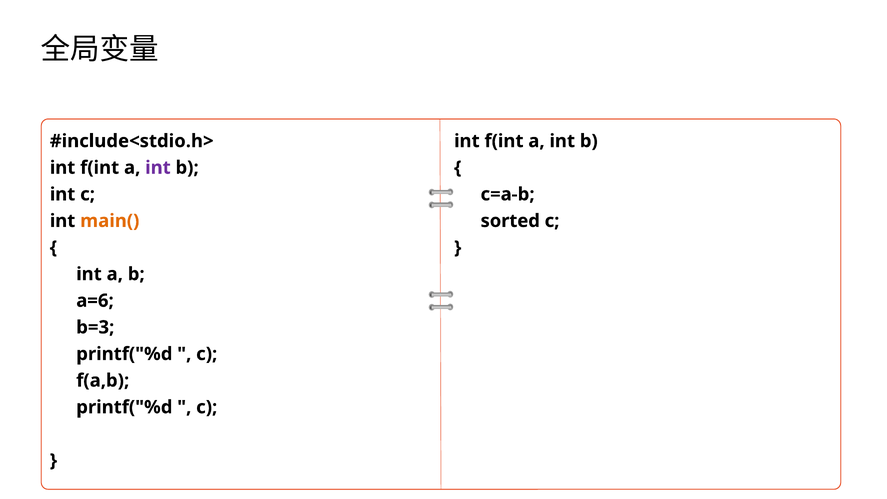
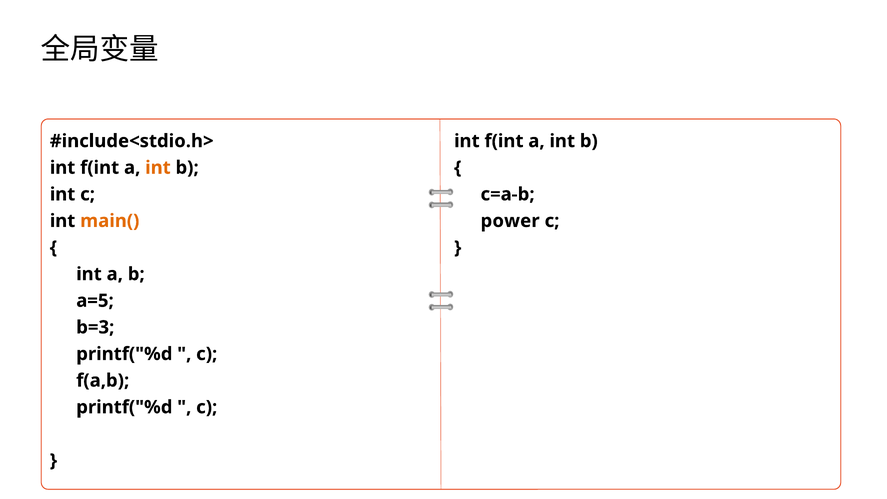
int colour: purple -> orange (158, 168)
sorted: sorted -> power (510, 221)
a=6: a=6 -> a=5 (95, 301)
